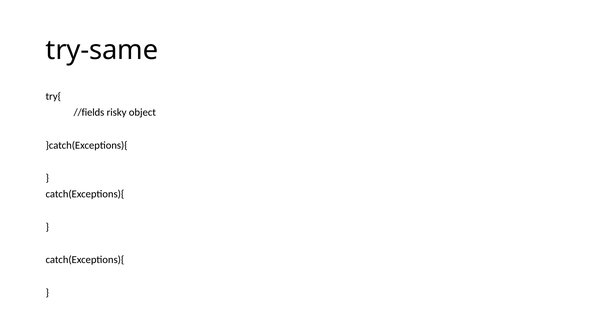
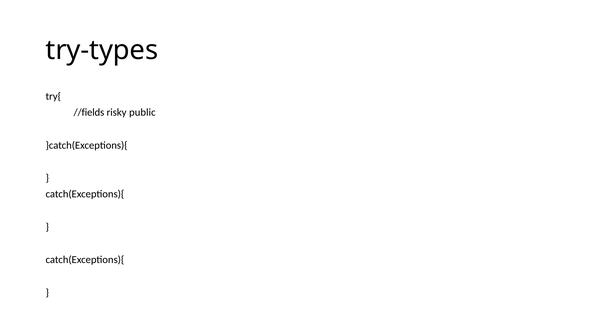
try-same: try-same -> try-types (102, 50)
object: object -> public (142, 112)
